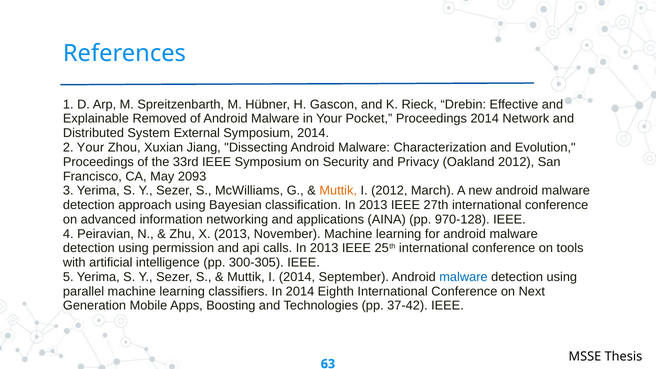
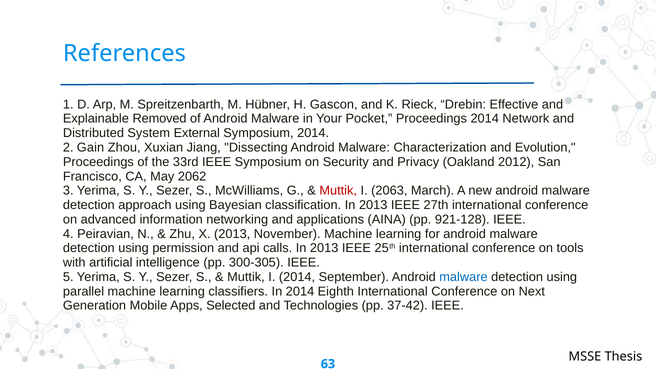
2 Your: Your -> Gain (91, 148)
2093: 2093 -> 2062 (192, 176)
Muttik colour: orange -> red (338, 191)
I 2012: 2012 -> 2063 (389, 191)
970-128: 970-128 -> 921-128 (462, 219)
Boosting: Boosting -> Selected (231, 306)
